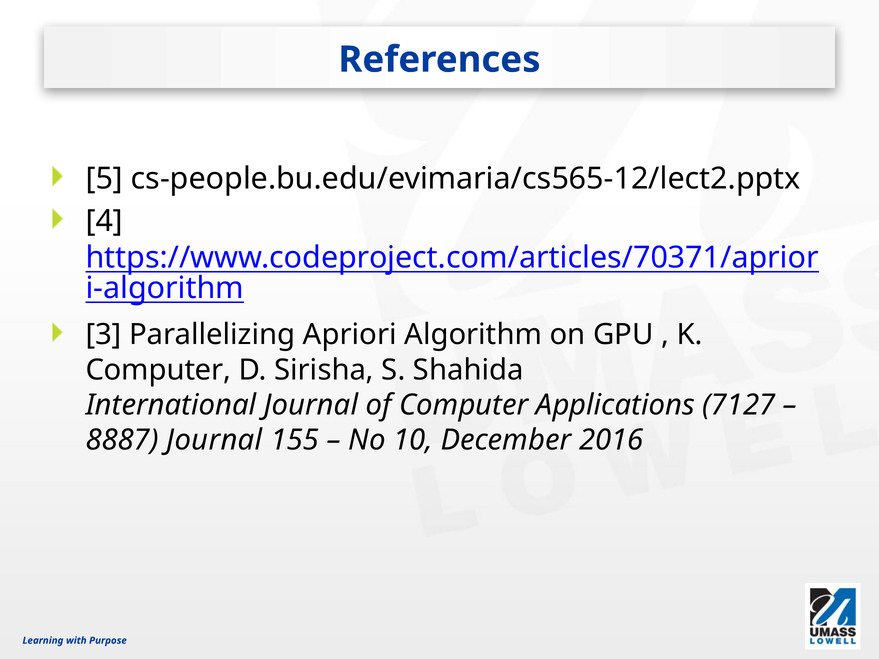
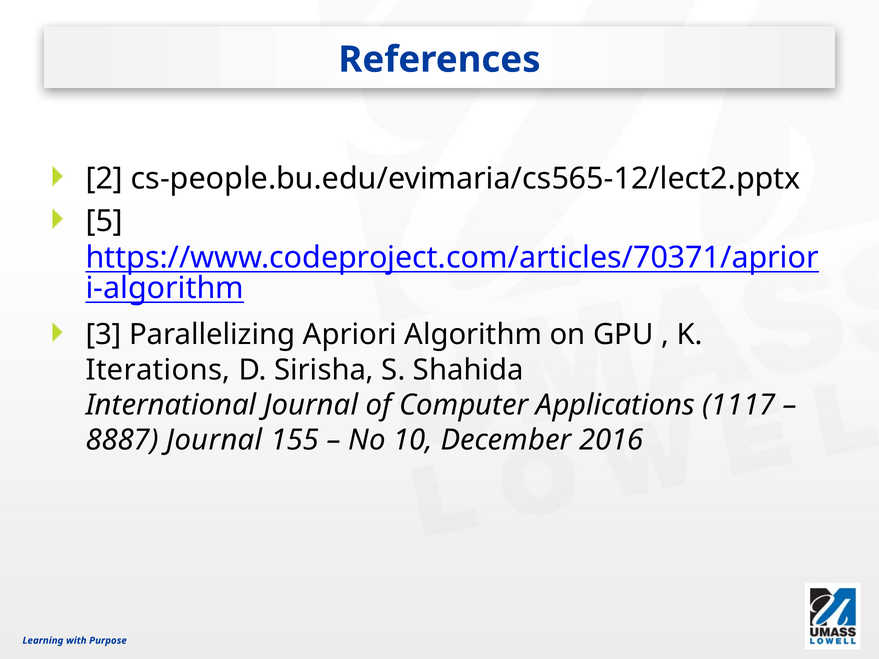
5: 5 -> 2 (104, 179)
4: 4 -> 5 (104, 221)
Computer: Computer -> Iterations (158, 370)
7127: 7127 -> 1117 (739, 405)
